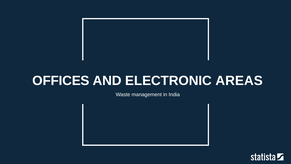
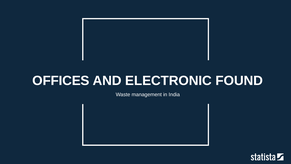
AREAS: AREAS -> FOUND (239, 81)
